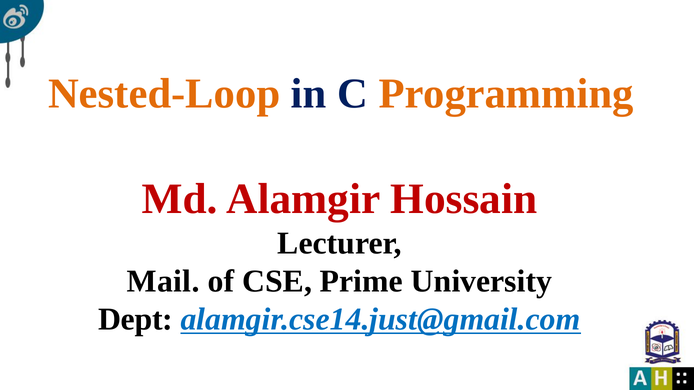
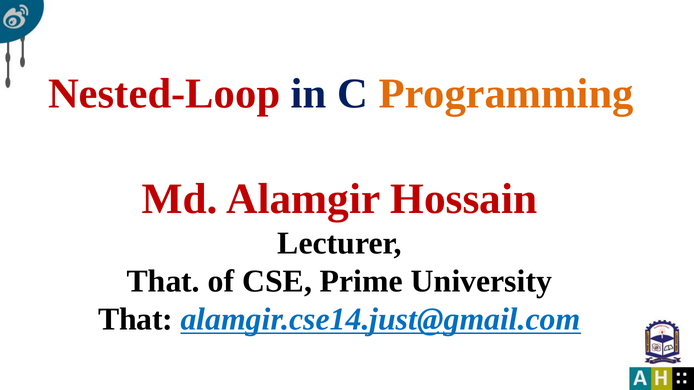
Nested-Loop colour: orange -> red (164, 94)
Mail: Mail -> That (163, 282)
Dept: Dept -> That (136, 320)
